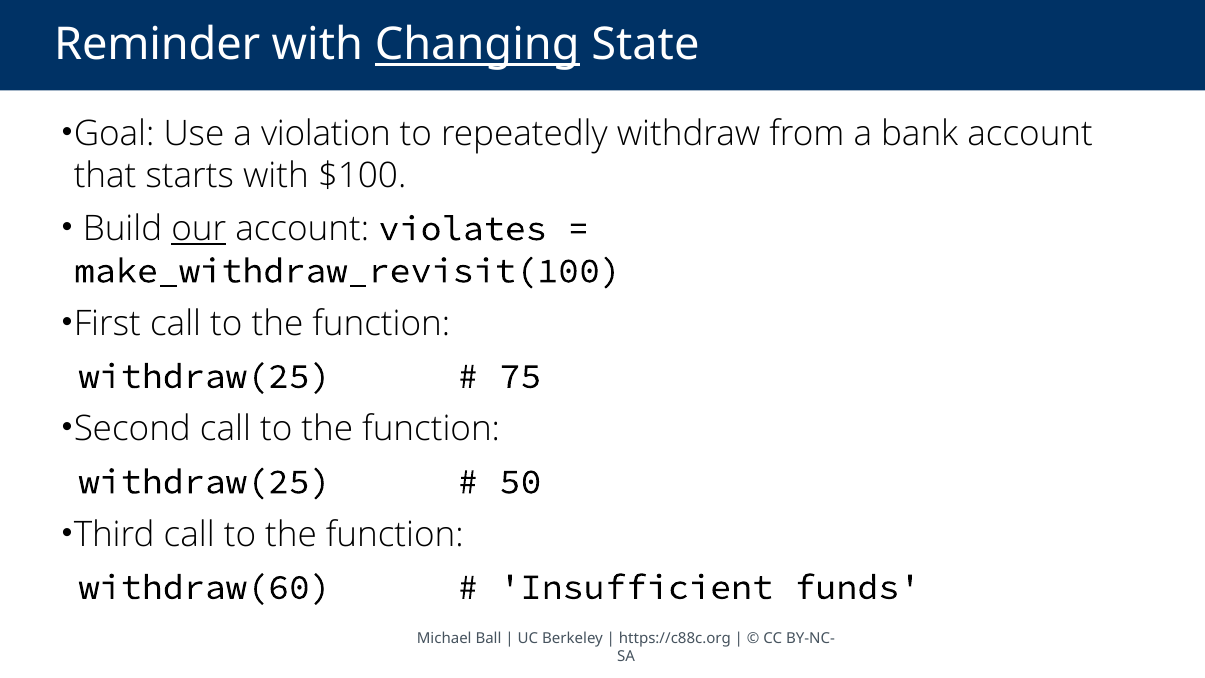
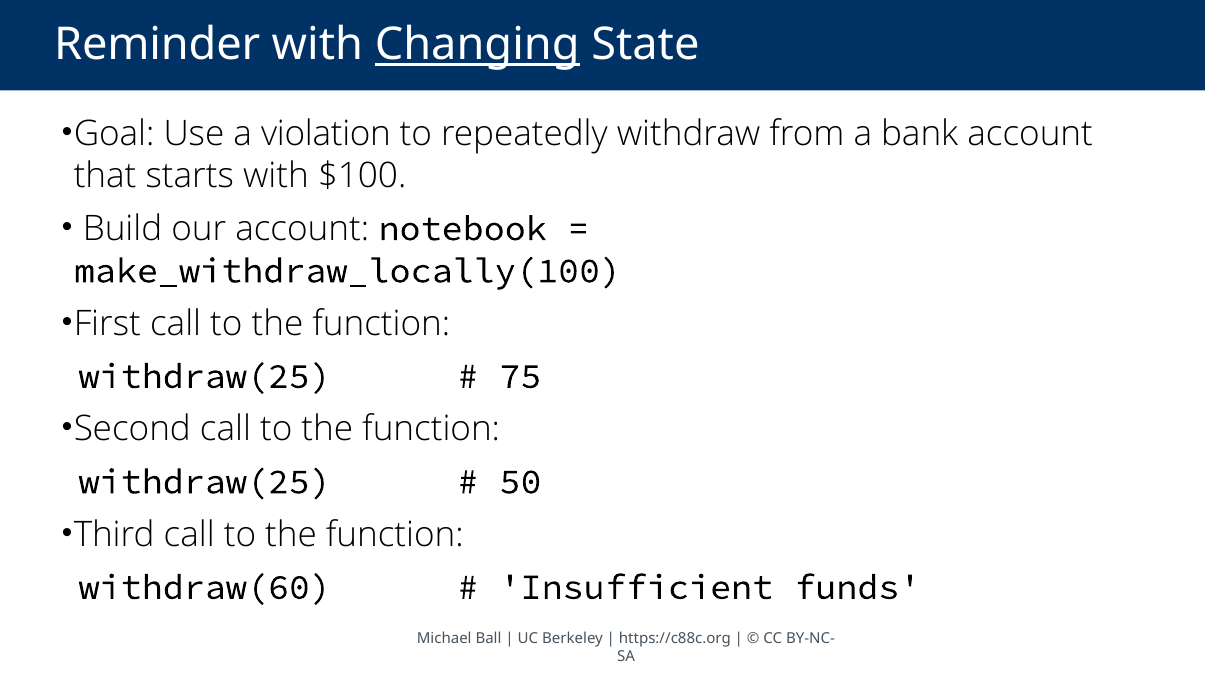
our underline: present -> none (199, 228)
violates: violates -> notebook (463, 228)
make_withdraw_revisit(100: make_withdraw_revisit(100 -> make_withdraw_locally(100 (347, 271)
